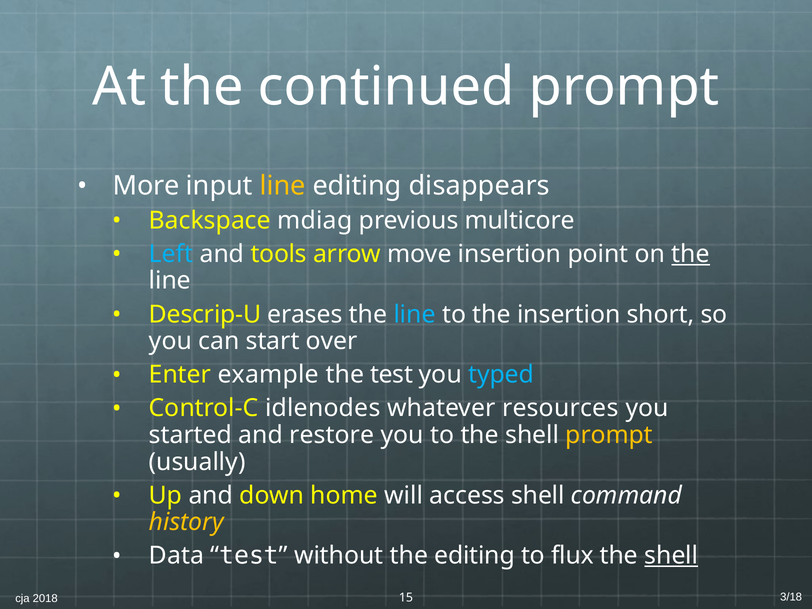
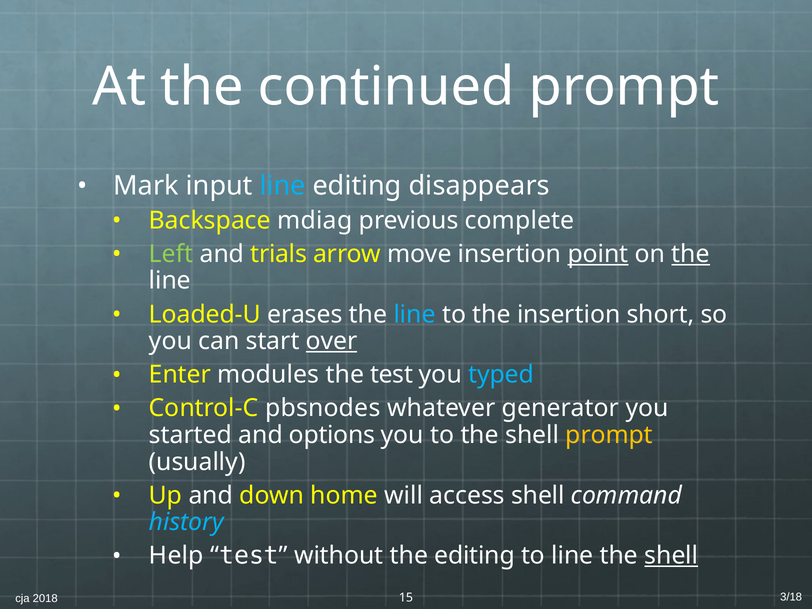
More: More -> Mark (146, 186)
line colour: yellow -> light blue (283, 186)
multicore: multicore -> complete (520, 220)
Left colour: light blue -> light green (171, 254)
tools: tools -> trials (279, 254)
point underline: none -> present (598, 254)
Descrip-U: Descrip-U -> Loaded-U (205, 314)
over underline: none -> present (332, 341)
example: example -> modules (268, 375)
idlenodes: idlenodes -> pbsnodes (323, 408)
resources: resources -> generator (560, 408)
restore: restore -> options (332, 435)
history colour: yellow -> light blue (186, 522)
Data: Data -> Help (176, 556)
to flux: flux -> line (572, 556)
